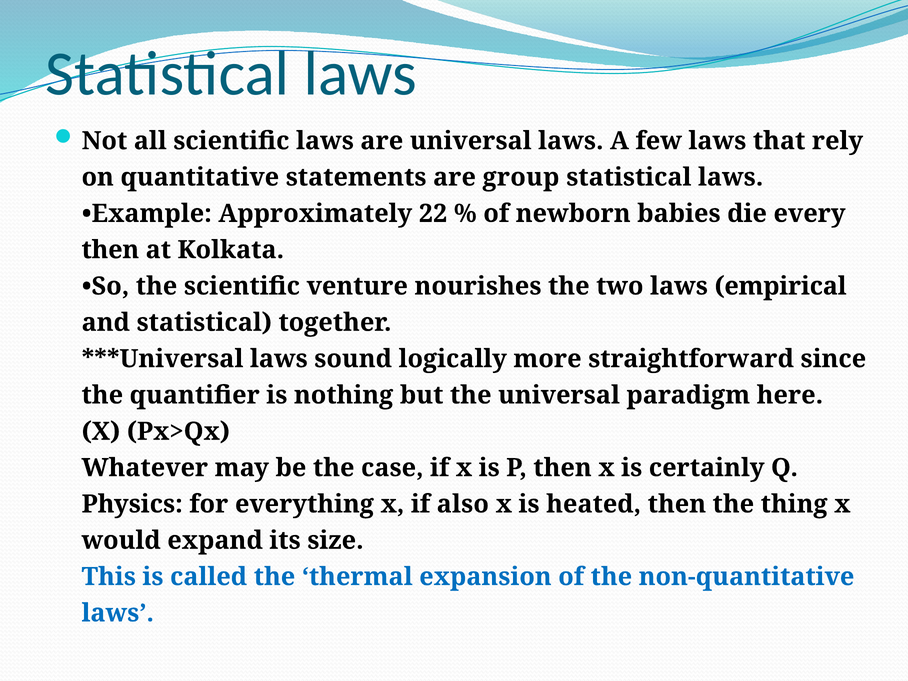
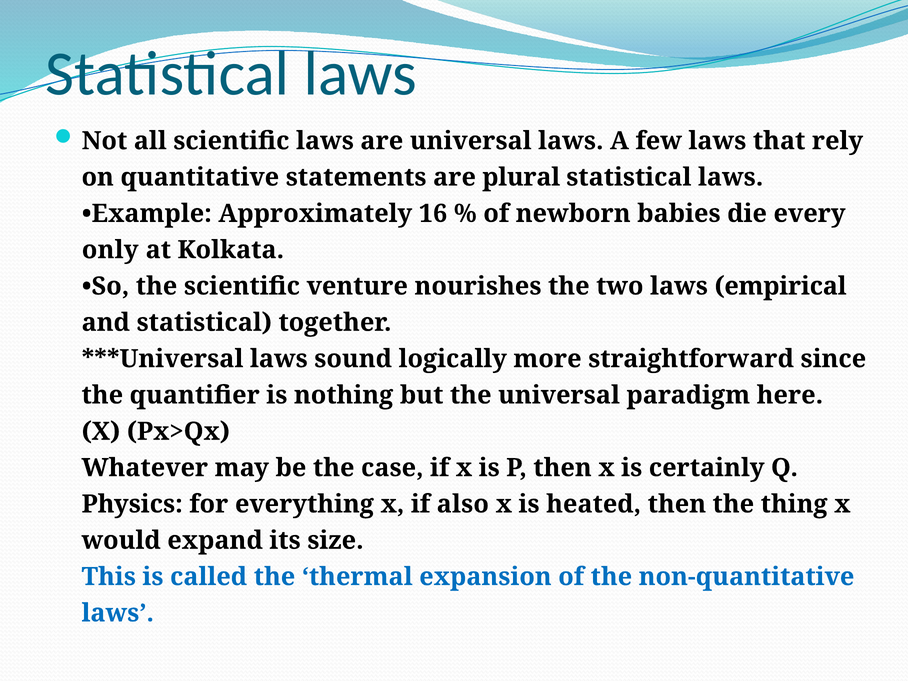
group: group -> plural (521, 177)
22: 22 -> 16 (433, 214)
then: then -> only (110, 250)
